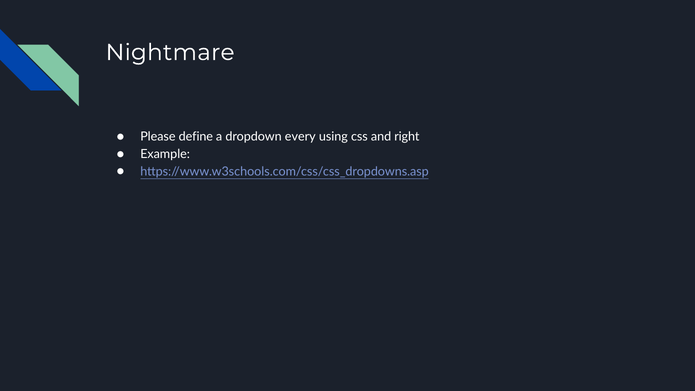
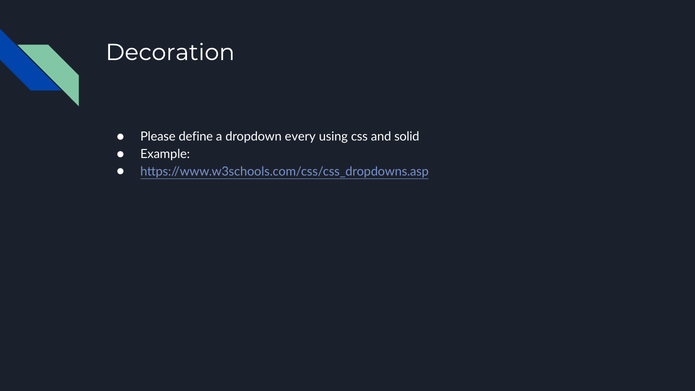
Nightmare: Nightmare -> Decoration (170, 52)
right: right -> solid (407, 137)
